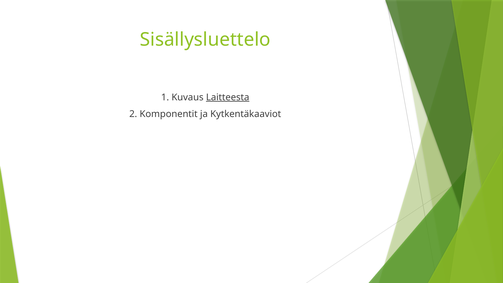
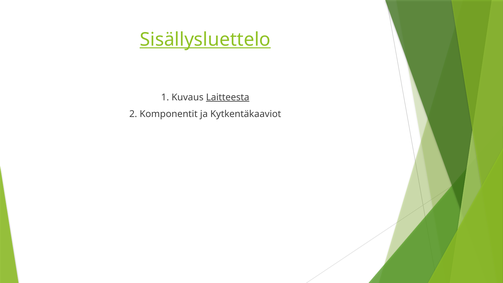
Sisällysluettelo underline: none -> present (205, 40)
